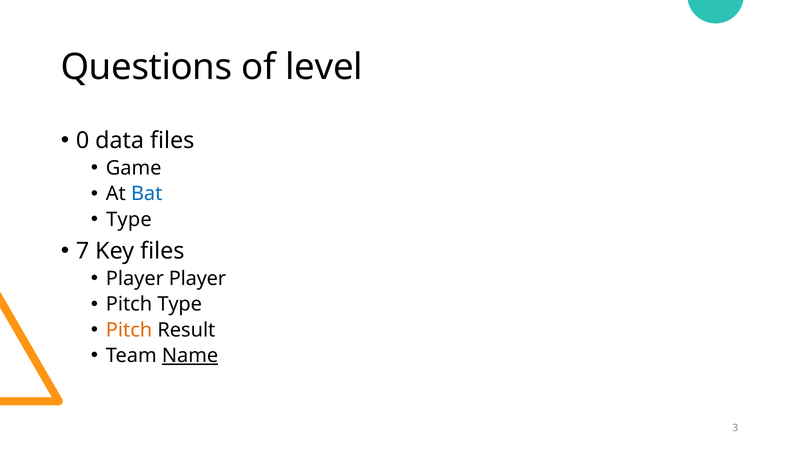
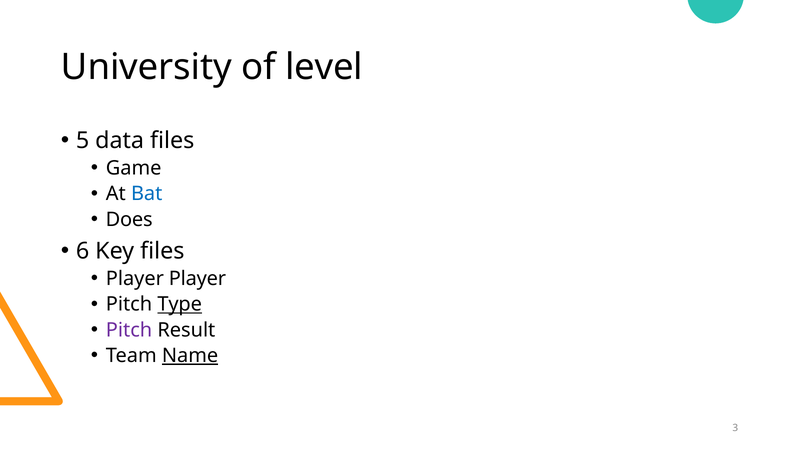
Questions: Questions -> University (146, 67)
0: 0 -> 5 (83, 141)
Type: Type -> Does (129, 220)
7: 7 -> 6 (83, 251)
Type underline: none -> present (180, 305)
Pitch colour: orange -> purple (129, 330)
